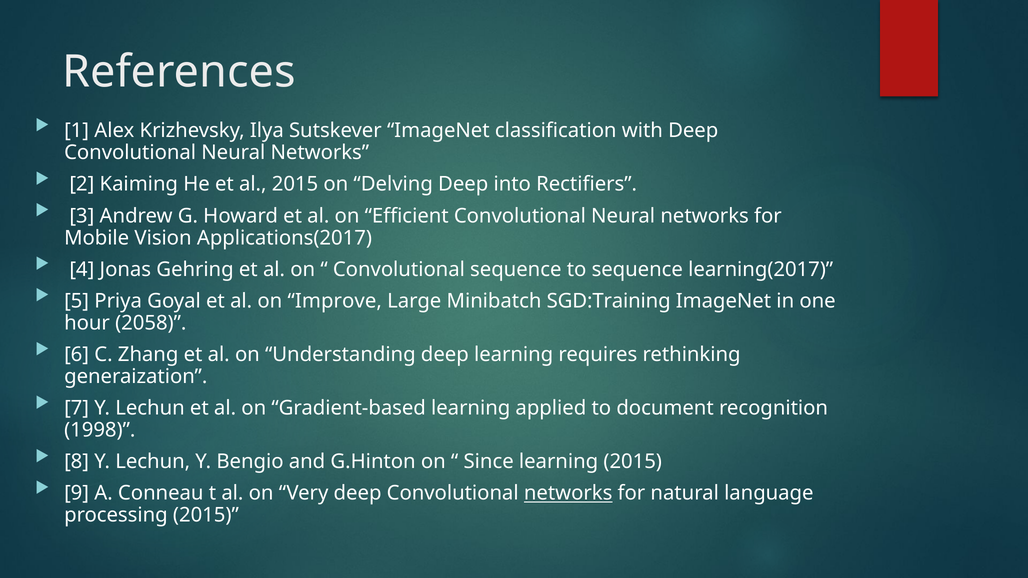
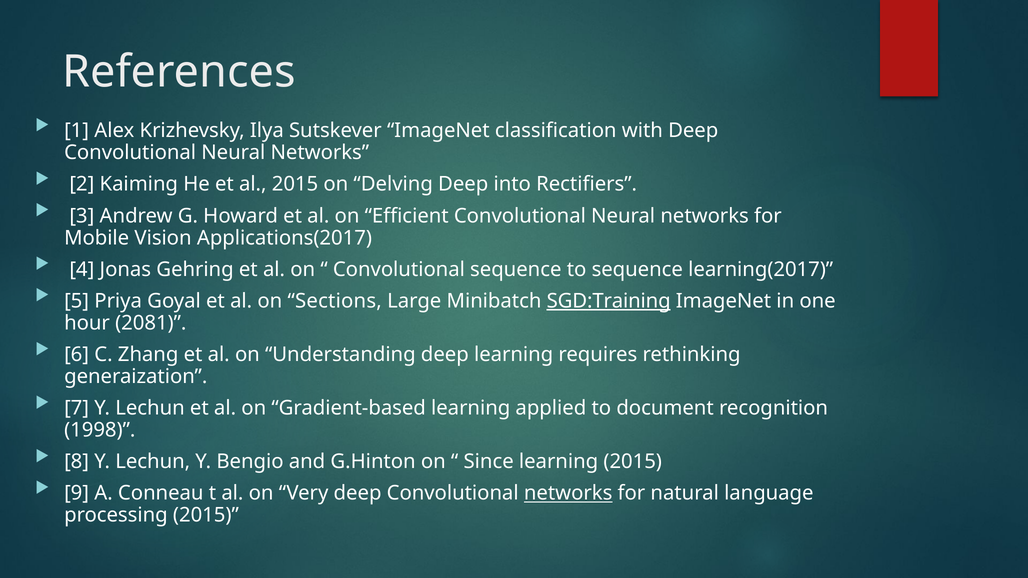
Improve: Improve -> Sections (335, 301)
SGD:Training underline: none -> present (609, 301)
2058: 2058 -> 2081 (151, 323)
